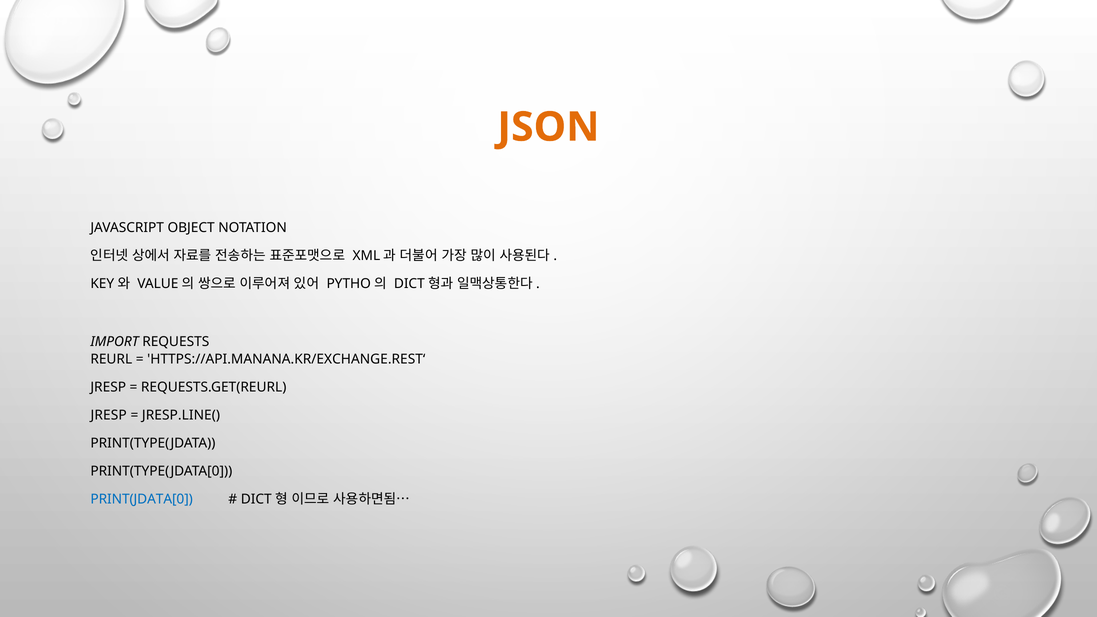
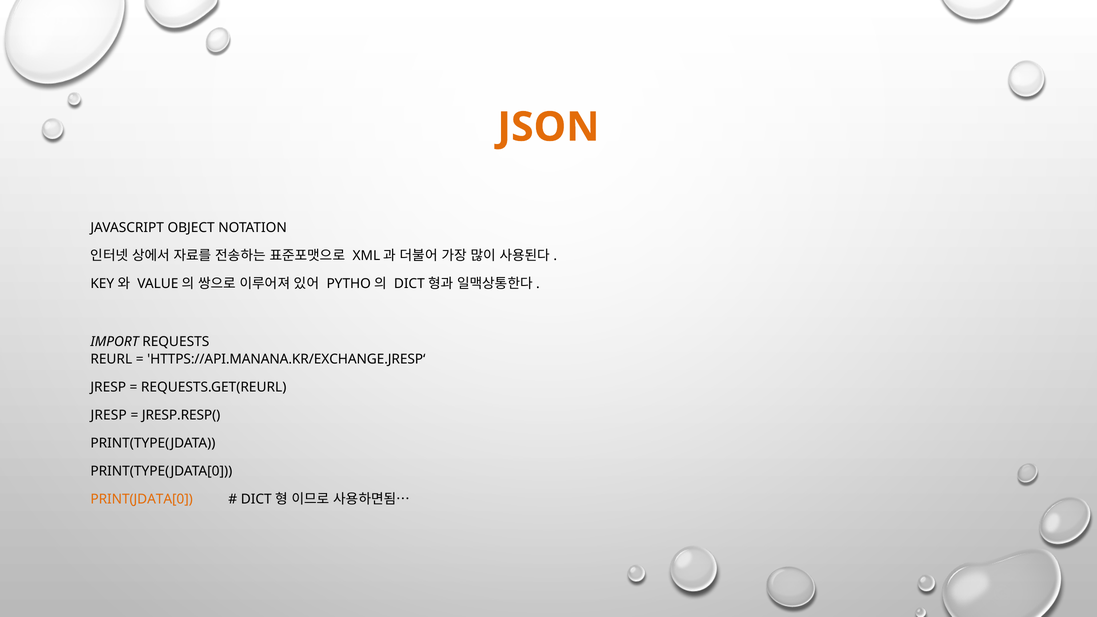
HTTPS://API.MANANA.KR/EXCHANGE.REST‘: HTTPS://API.MANANA.KR/EXCHANGE.REST‘ -> HTTPS://API.MANANA.KR/EXCHANGE.JRESP‘ (286, 359)
JRESP.LINE(: JRESP.LINE( -> JRESP.RESP( (181, 415)
PRINT(JDATA[0 colour: blue -> orange (142, 499)
